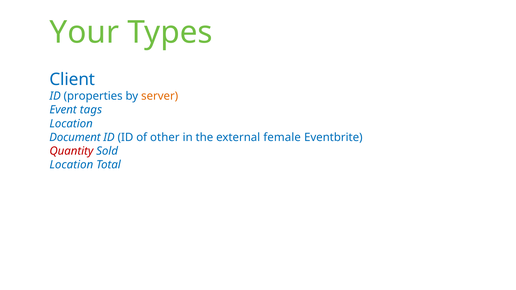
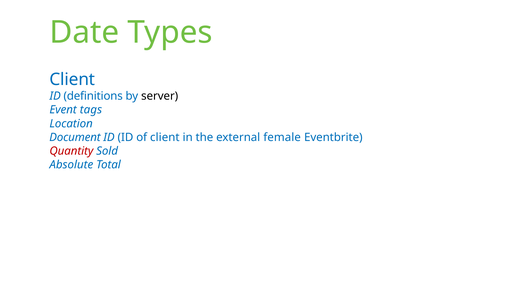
Your: Your -> Date (84, 32)
properties: properties -> definitions (93, 96)
server colour: orange -> black (160, 96)
of other: other -> client (165, 137)
Location: Location -> Absolute (71, 165)
